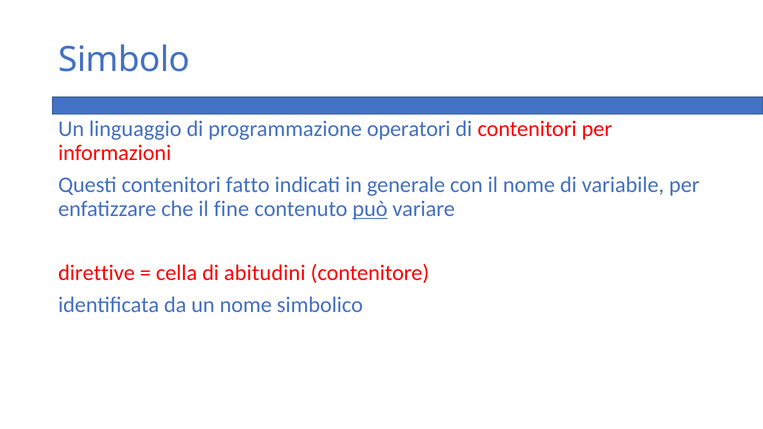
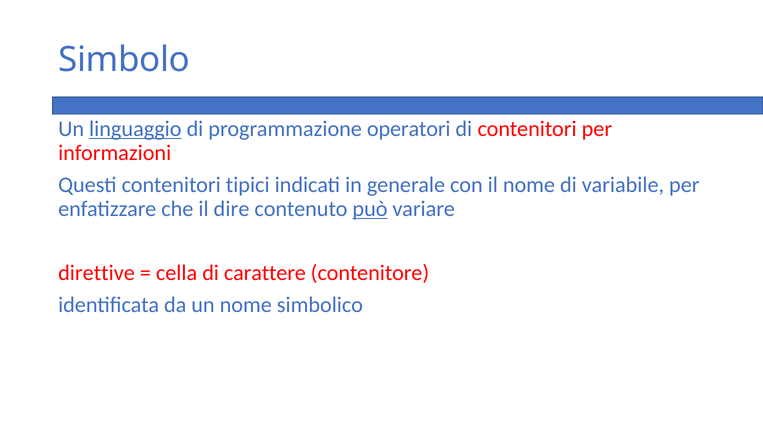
linguaggio underline: none -> present (135, 129)
fatto: fatto -> tipici (248, 185)
fine: fine -> dire (232, 209)
abitudini: abitudini -> carattere (265, 273)
